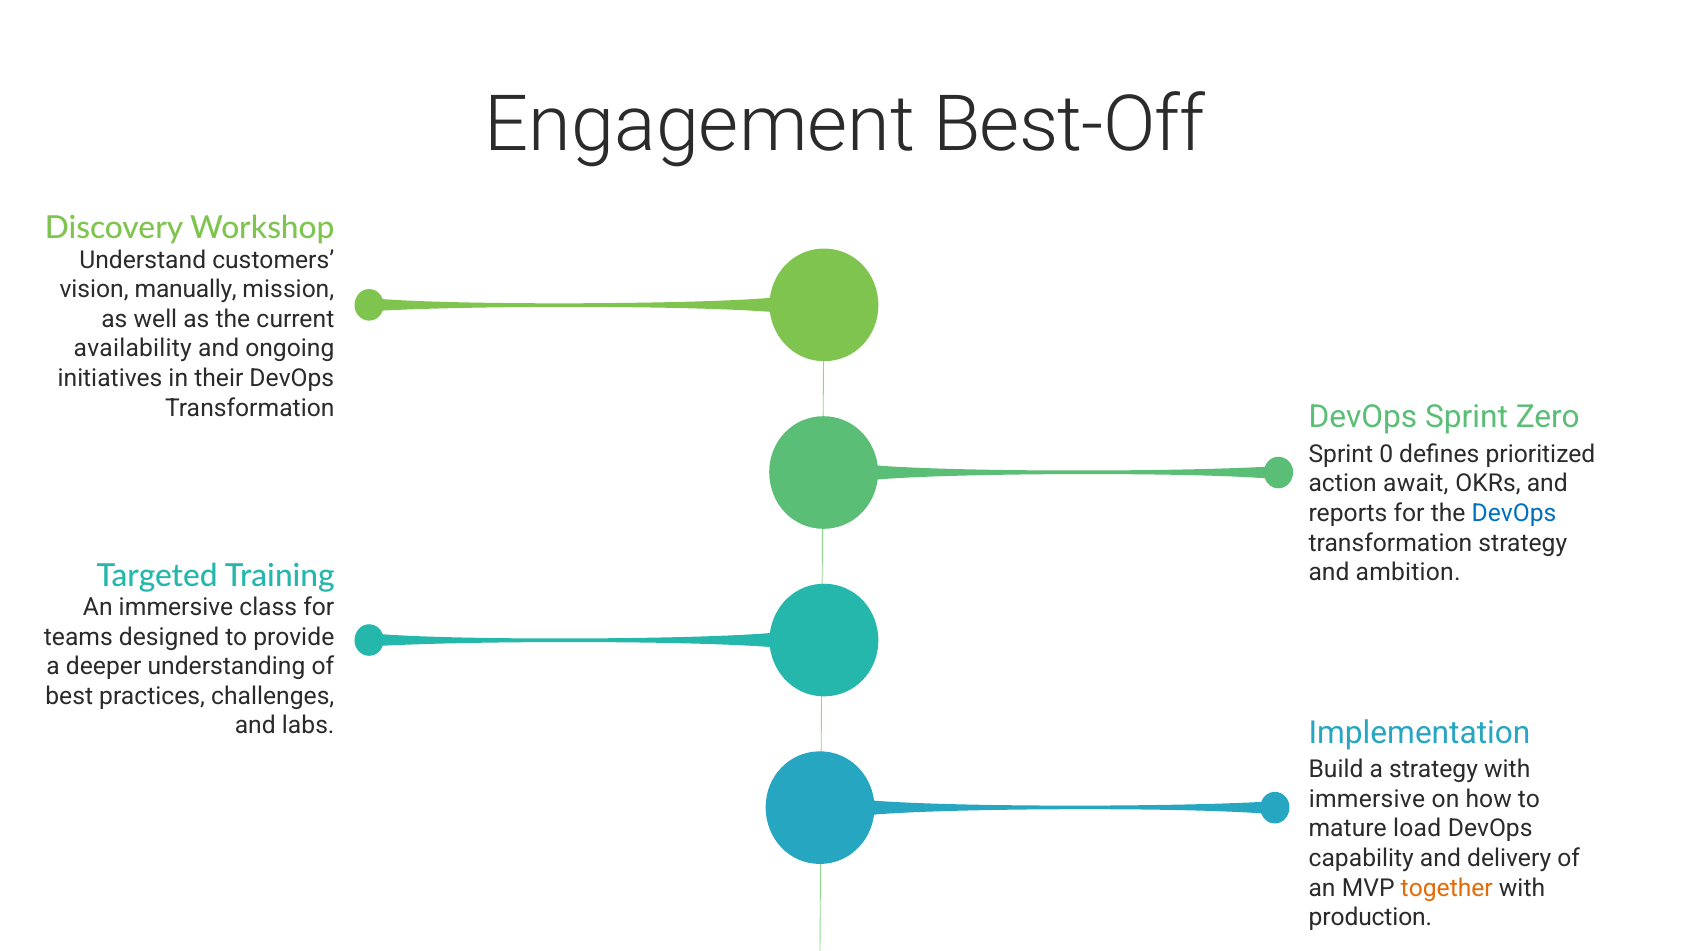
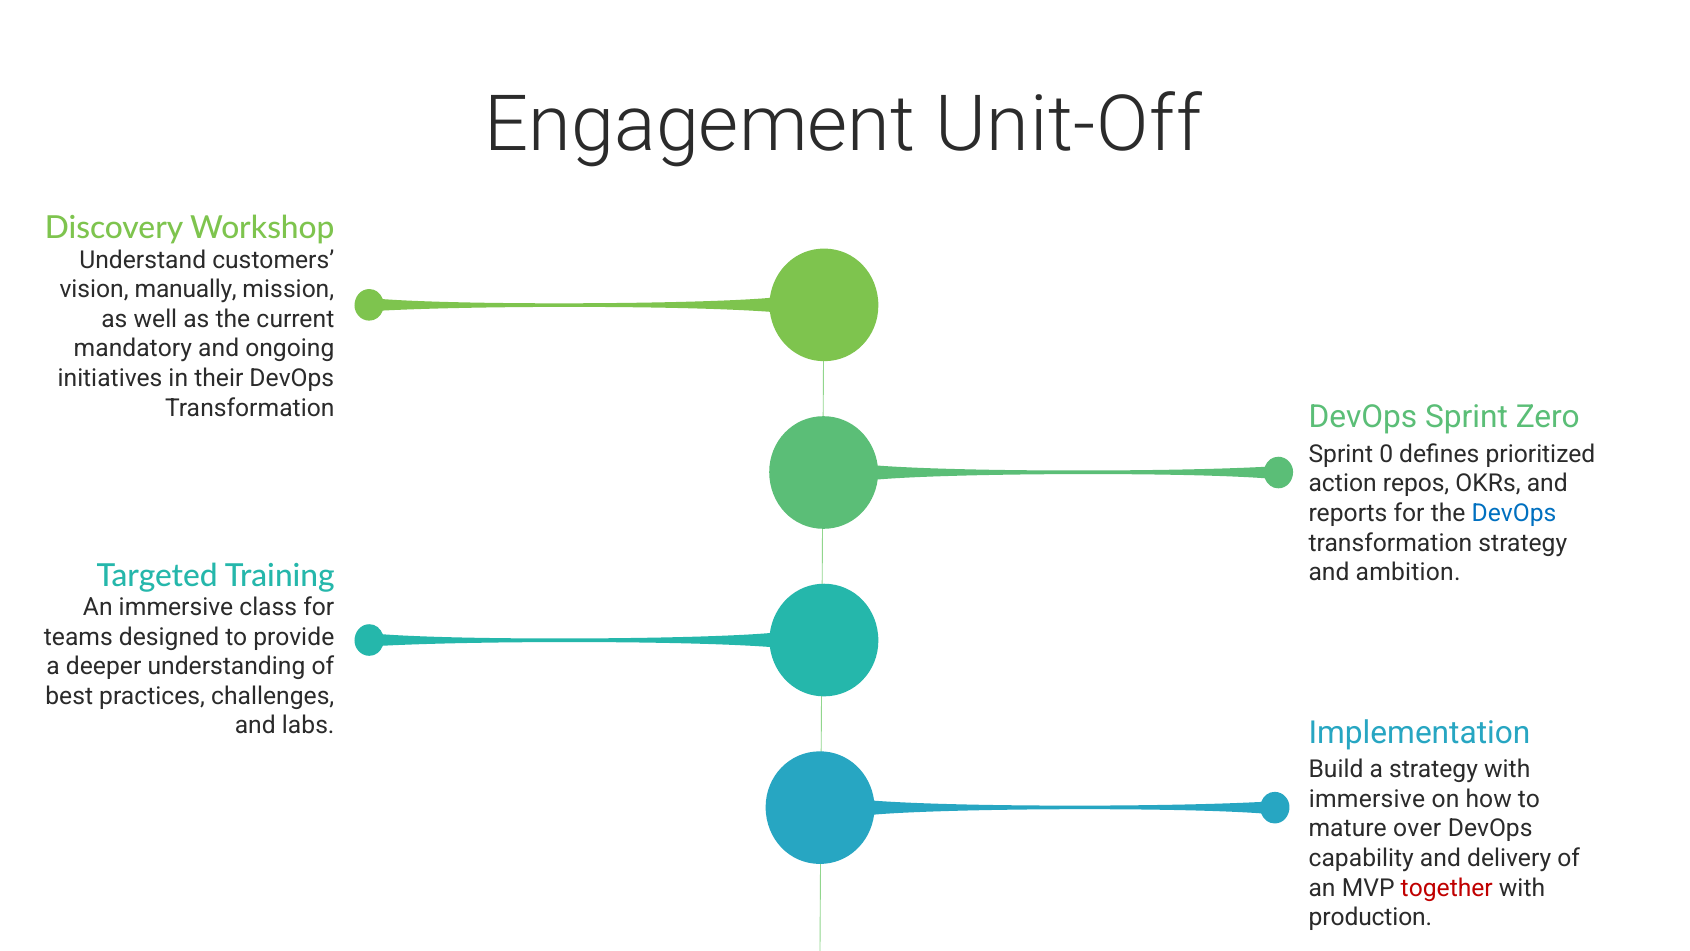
Best-Off: Best-Off -> Unit-Off (1069, 125)
availability: availability -> mandatory (133, 349)
await: await -> repos (1416, 484)
load: load -> over (1417, 828)
together colour: orange -> red (1447, 888)
